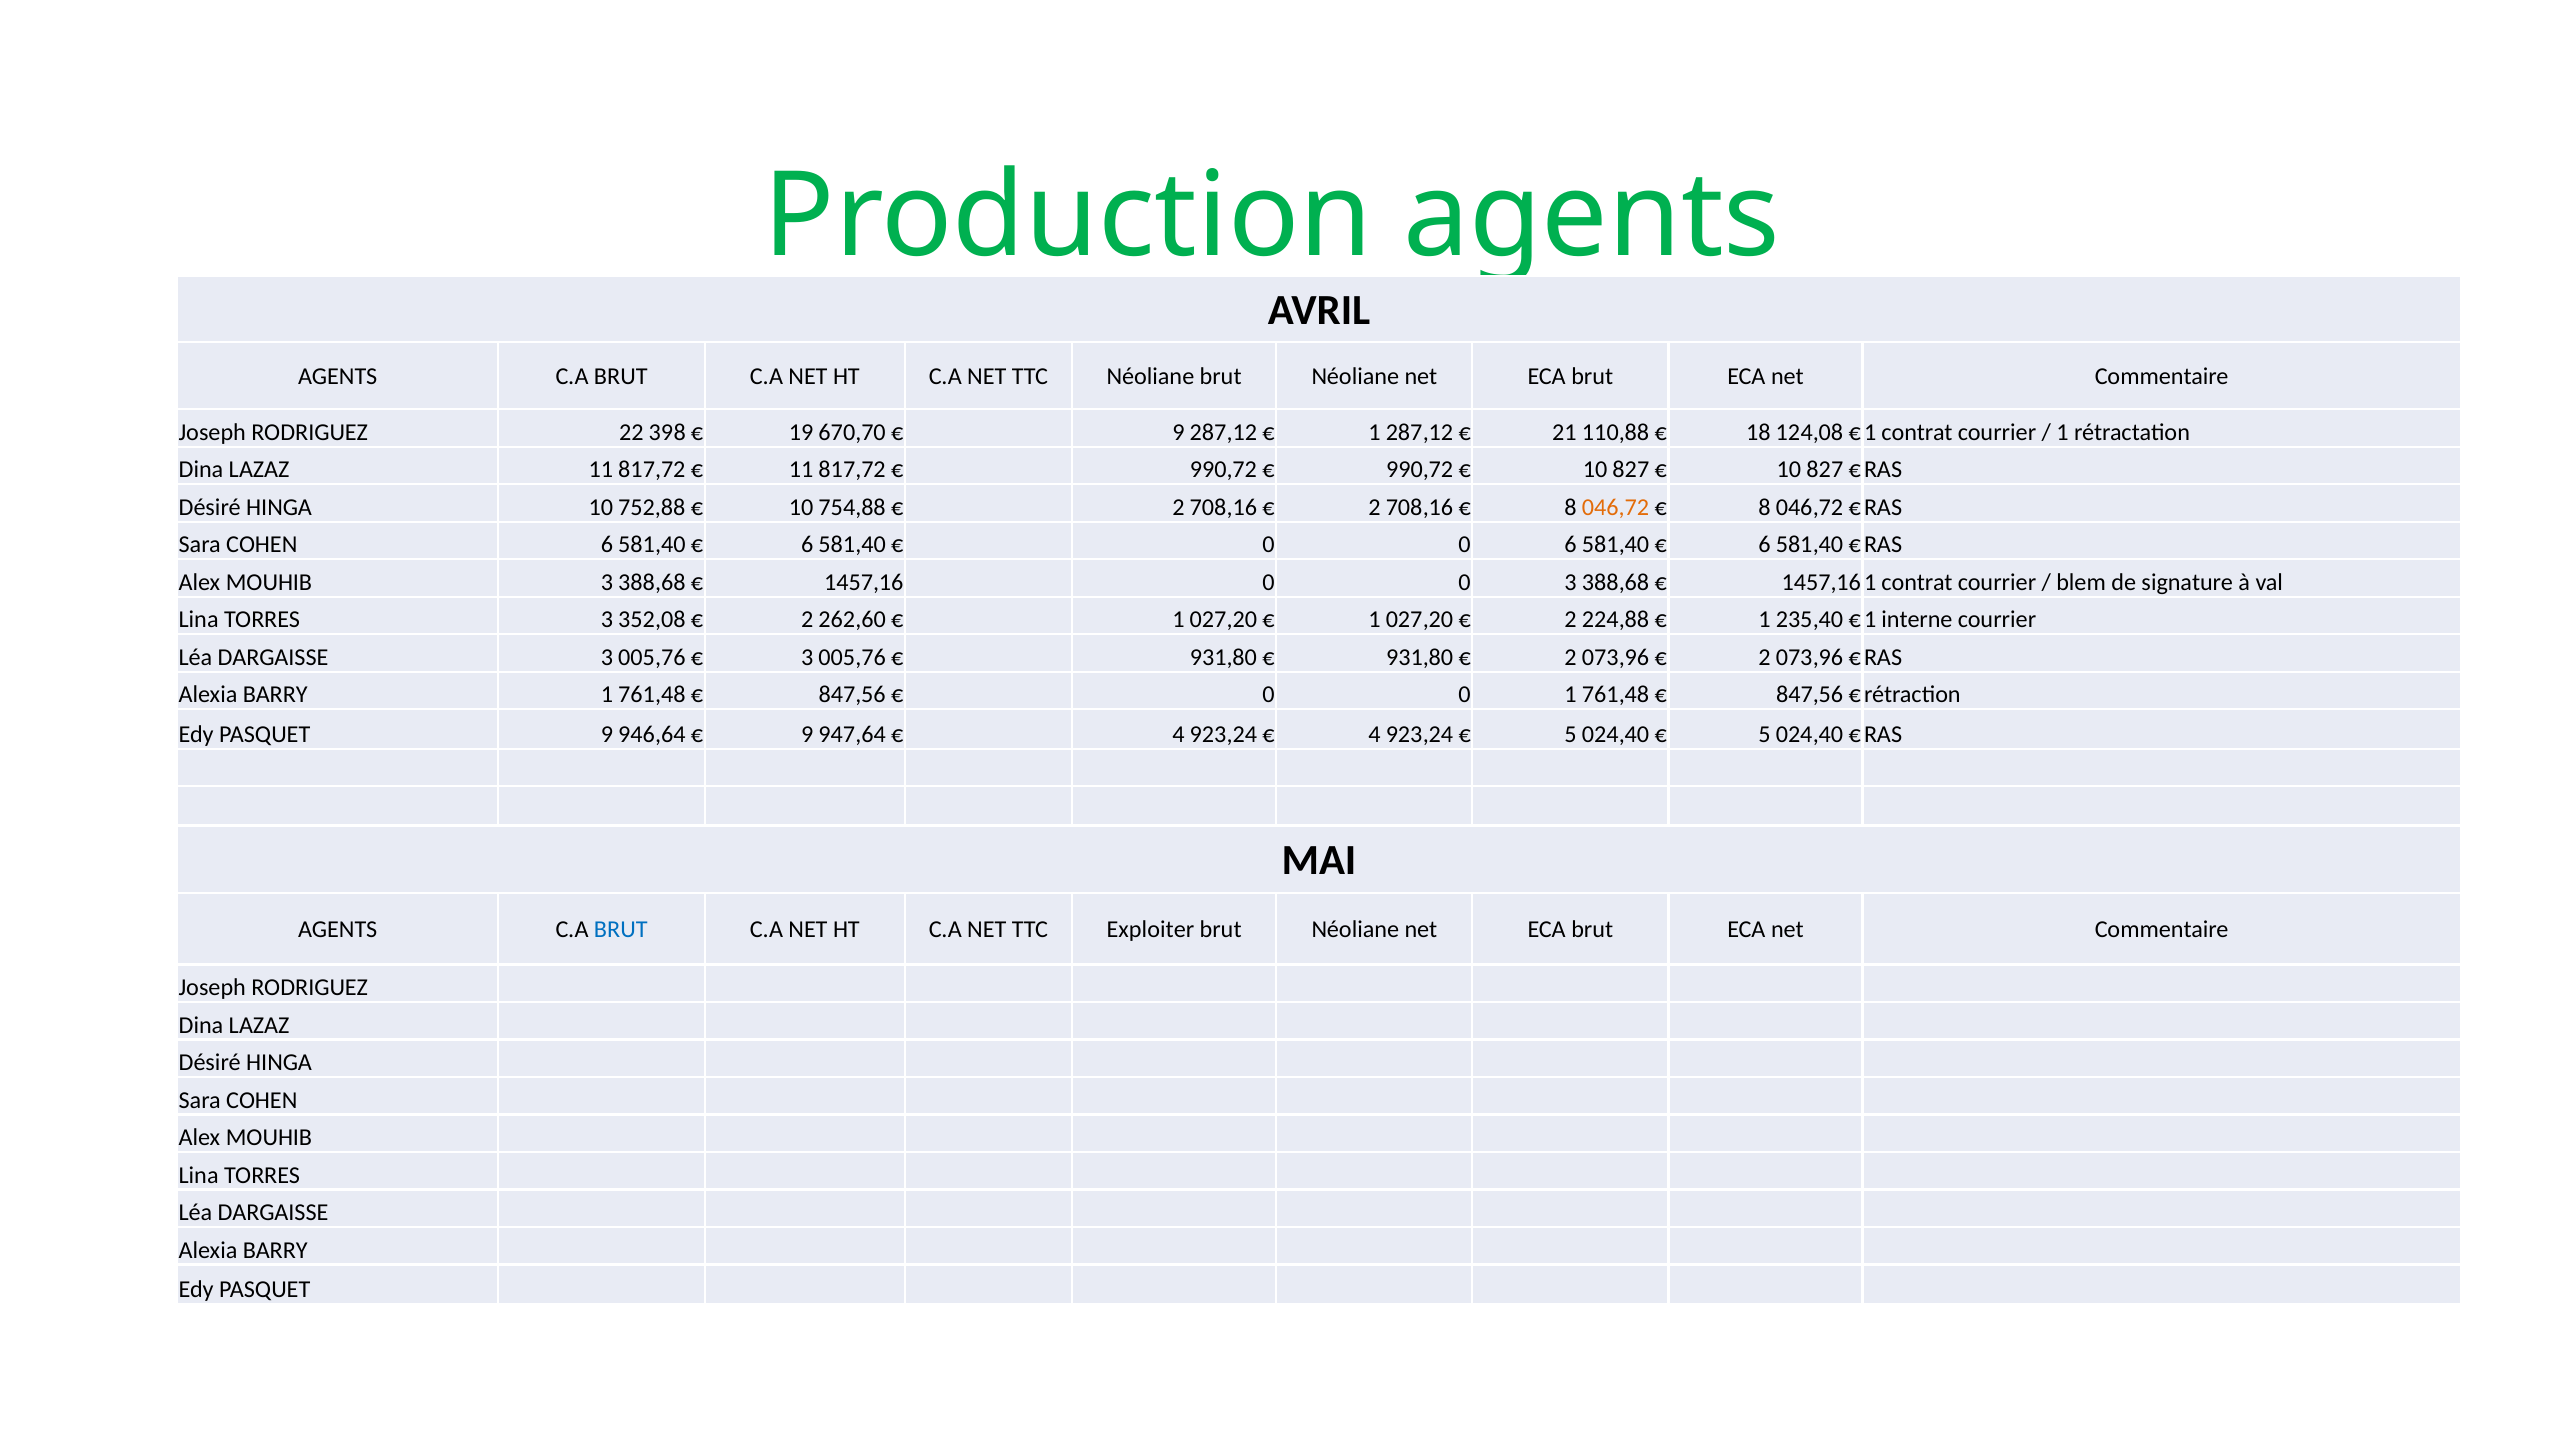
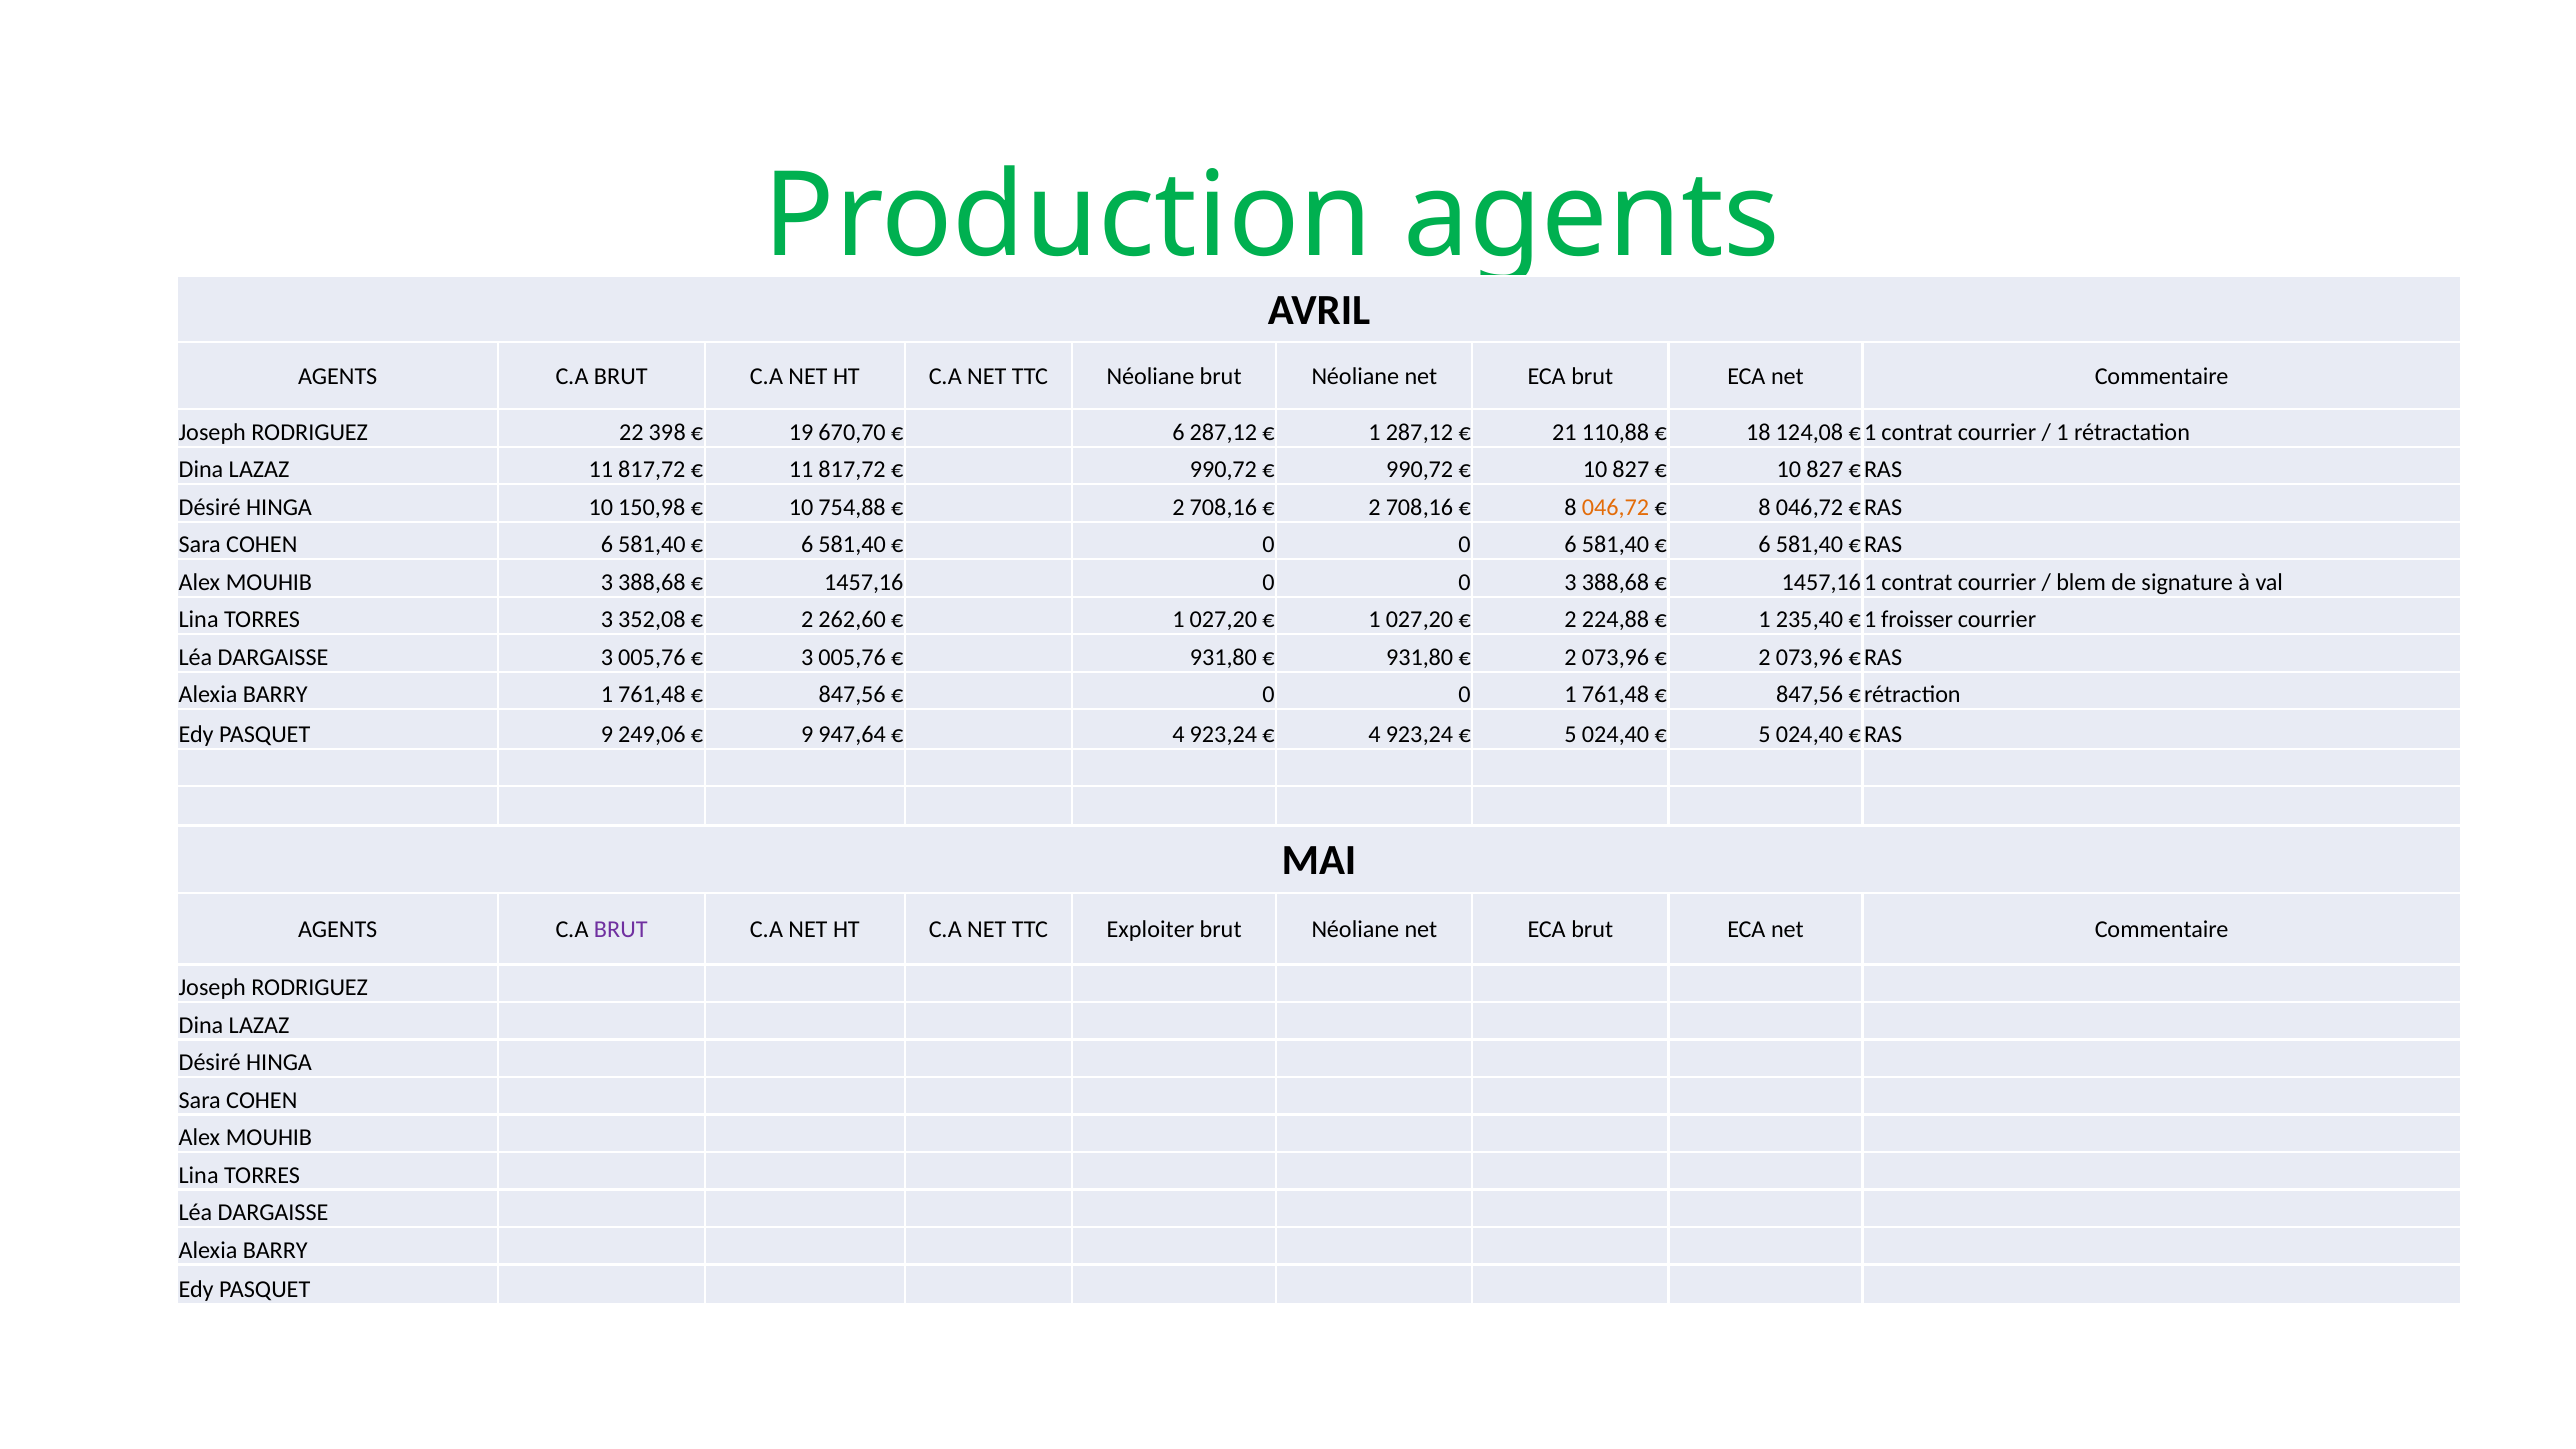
9: 9 -> 6 (1178, 432)
752,88: 752,88 -> 150,98 (652, 507)
interne: interne -> froisser (1917, 620)
946,64: 946,64 -> 249,06 (652, 734)
BRUT colour: blue -> purple (621, 930)
